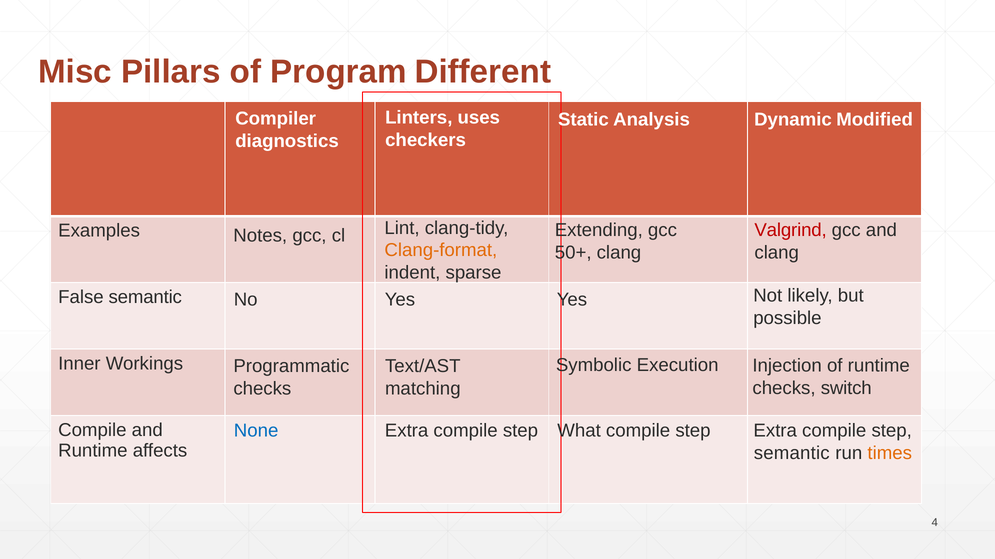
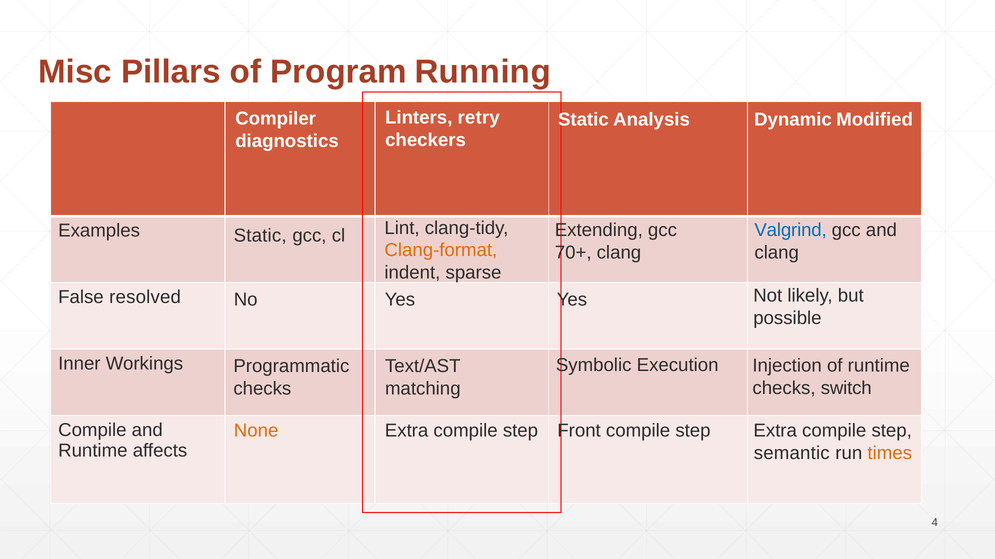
Different: Different -> Running (483, 72)
uses: uses -> retry (479, 118)
Valgrind colour: red -> blue (791, 230)
Notes: Notes -> Static (260, 236)
50+: 50+ -> 70+ (573, 253)
False semantic: semantic -> resolved (145, 297)
None colour: blue -> orange (256, 431)
What: What -> Front (579, 431)
